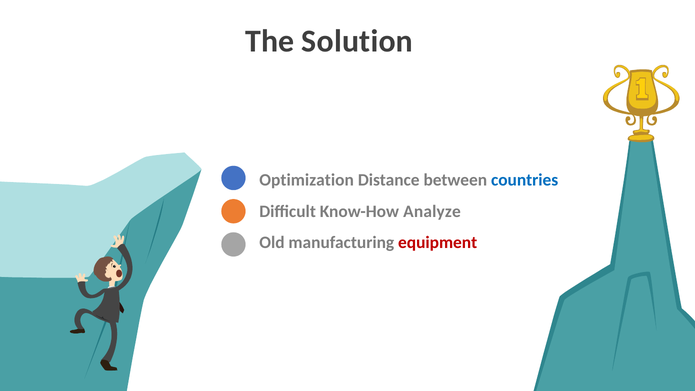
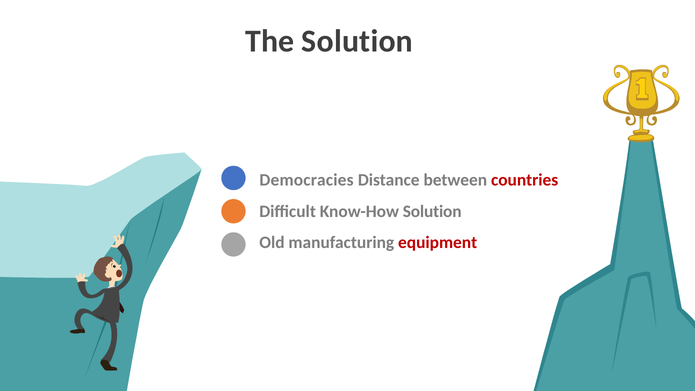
Optimization: Optimization -> Democracies (307, 180)
countries colour: blue -> red (525, 180)
Know-How Analyze: Analyze -> Solution (432, 211)
